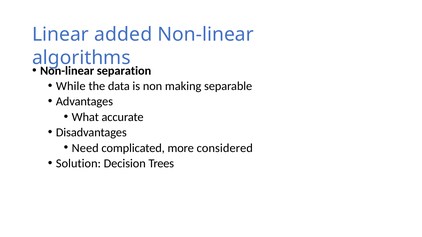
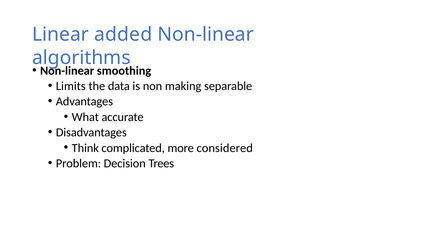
separation: separation -> smoothing (124, 71)
While: While -> Limits (71, 86)
Need: Need -> Think (85, 148)
Solution: Solution -> Problem (78, 164)
